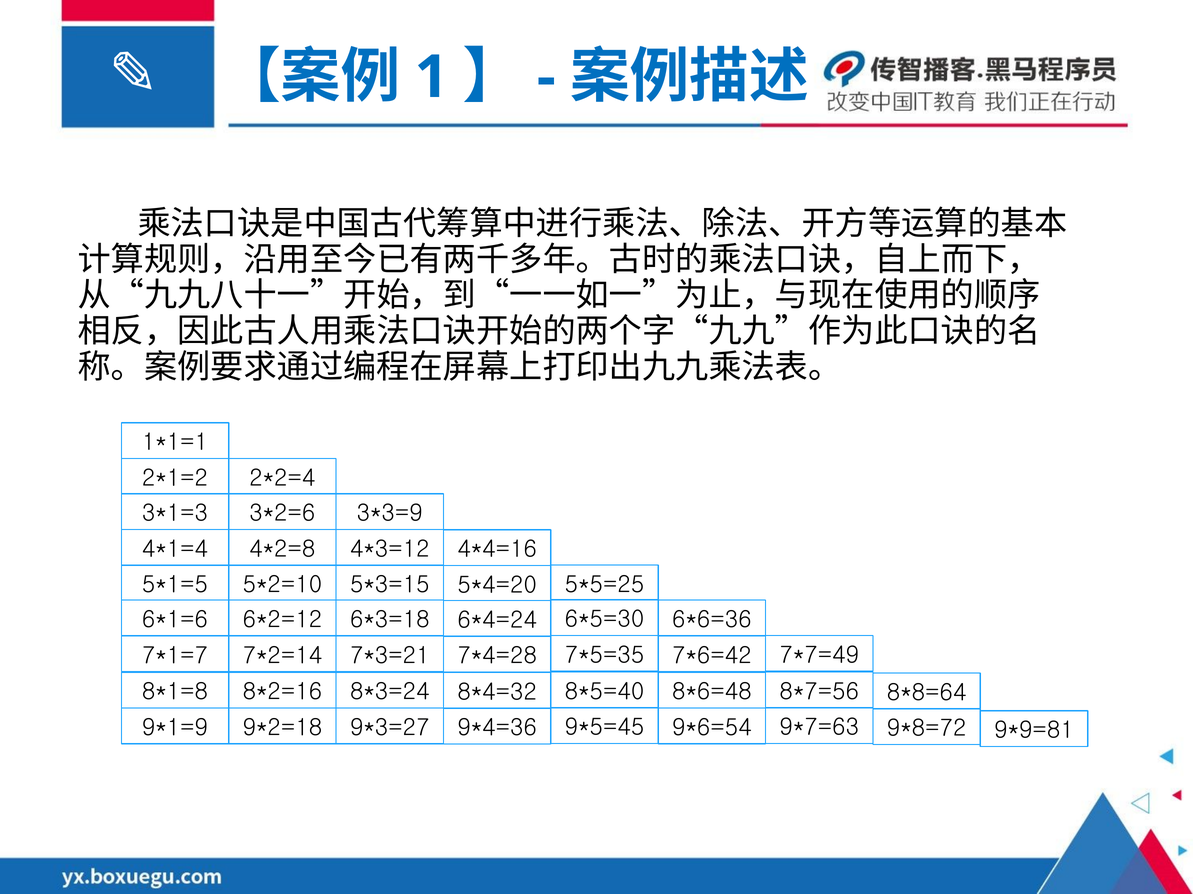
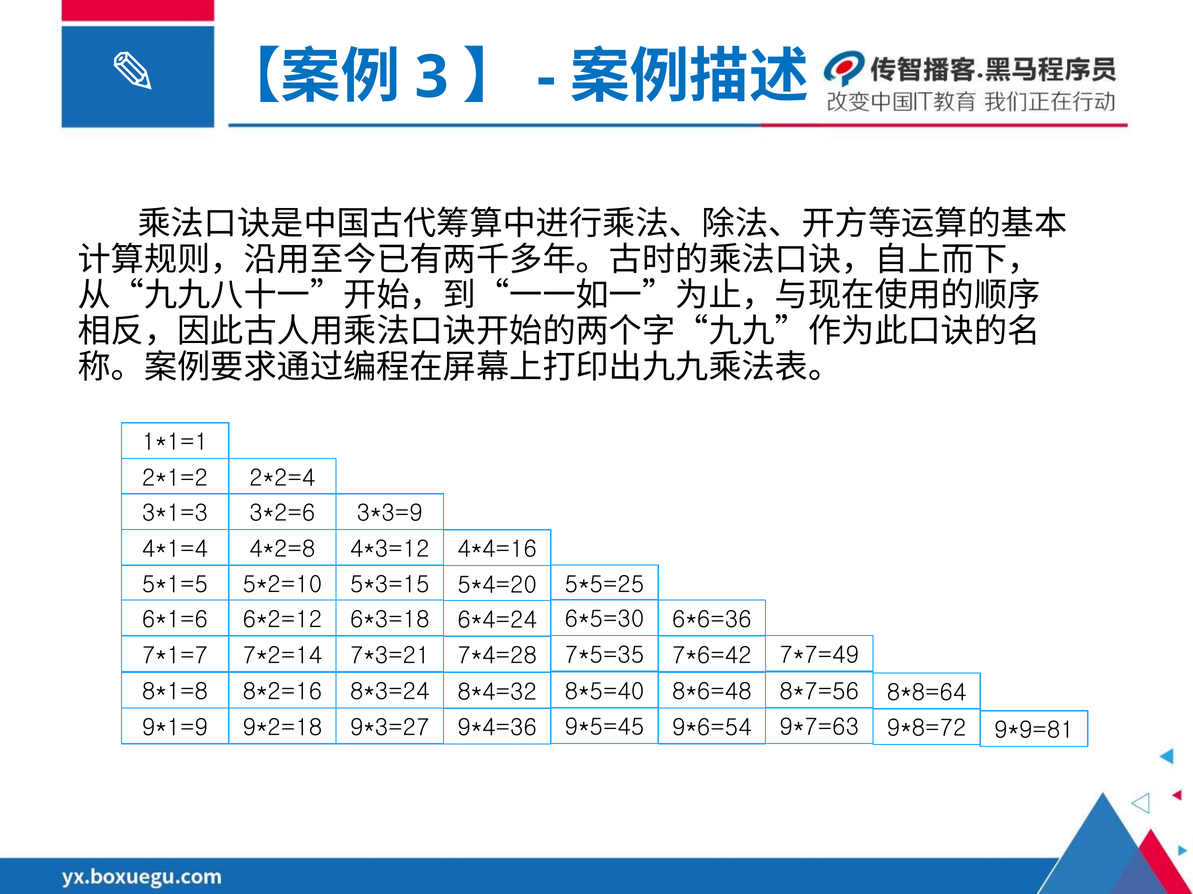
1: 1 -> 3 (432, 77)
